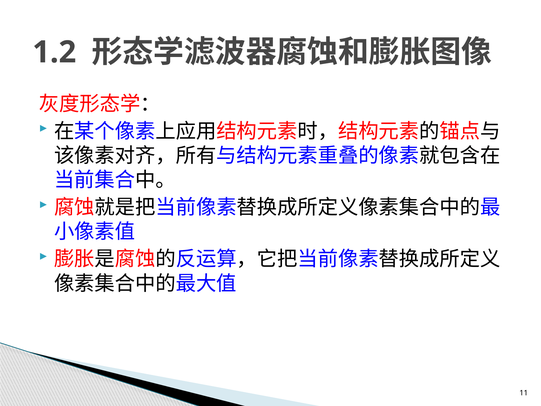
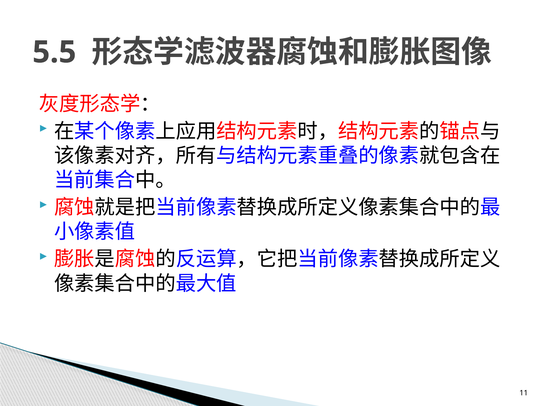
1.2: 1.2 -> 5.5 (54, 52)
